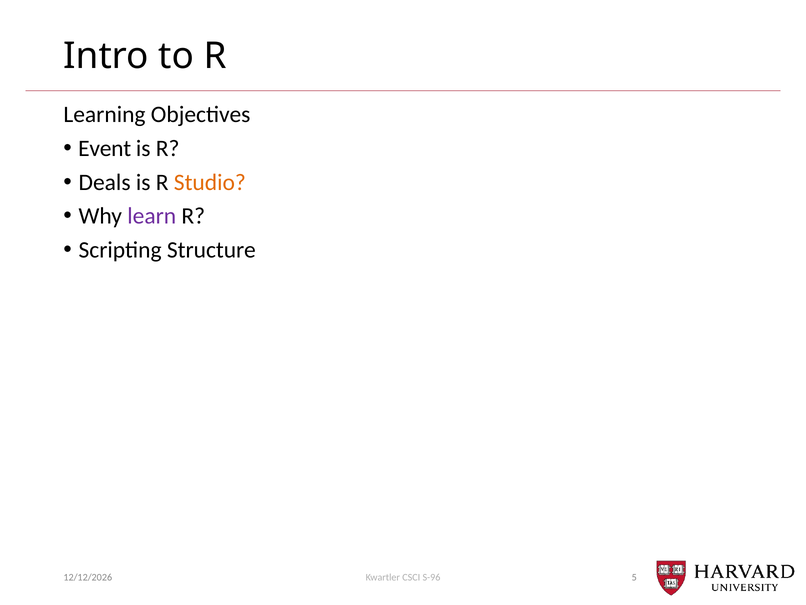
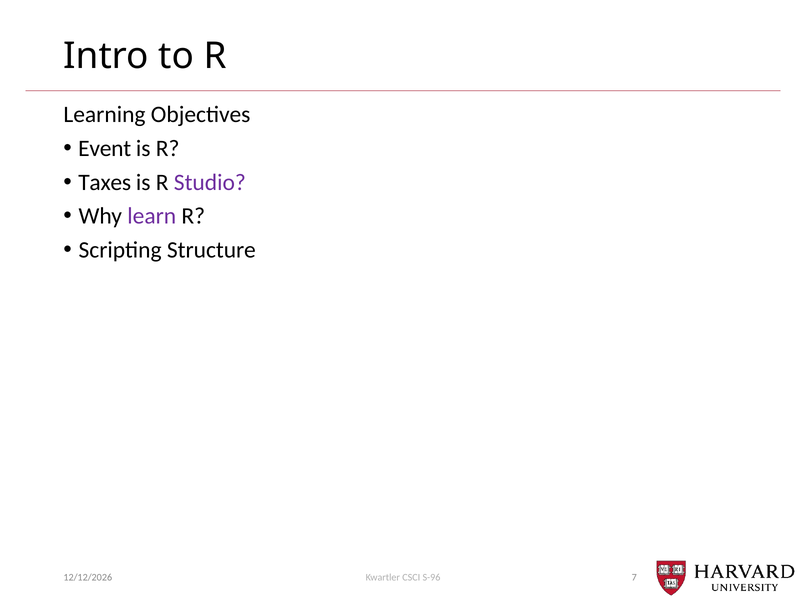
Deals: Deals -> Taxes (105, 182)
Studio colour: orange -> purple (210, 182)
5: 5 -> 7 (634, 577)
